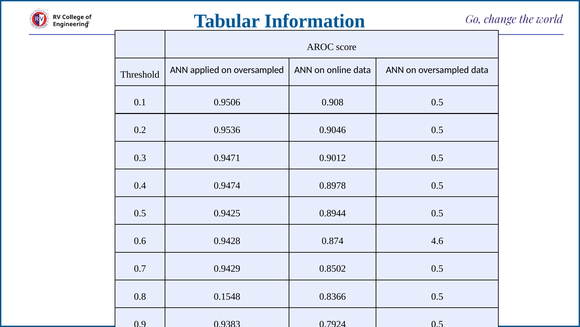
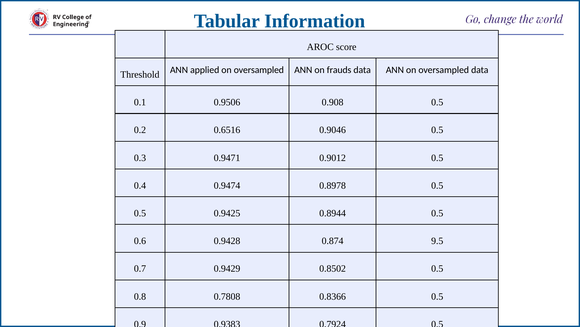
online: online -> frauds (339, 70)
0.9536: 0.9536 -> 0.6516 (227, 130)
4.6: 4.6 -> 9.5 (437, 241)
0.1548: 0.1548 -> 0.7808 (227, 296)
